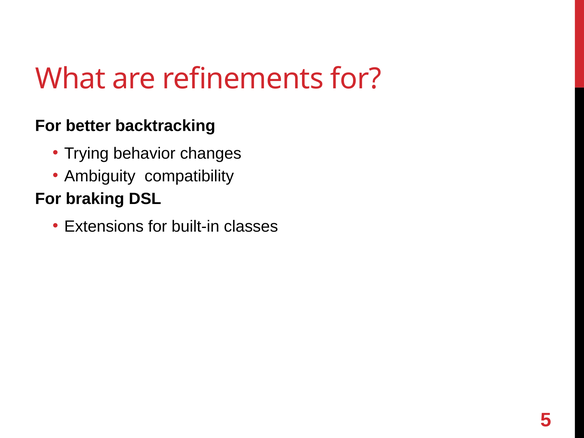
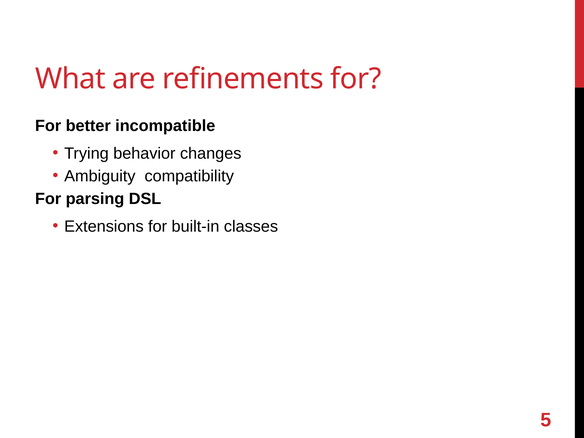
backtracking: backtracking -> incompatible (165, 126)
braking: braking -> parsing (95, 199)
